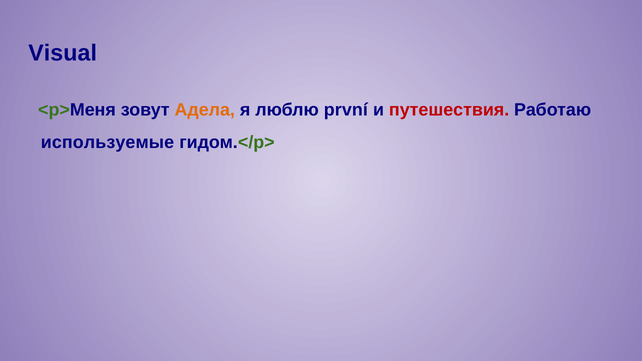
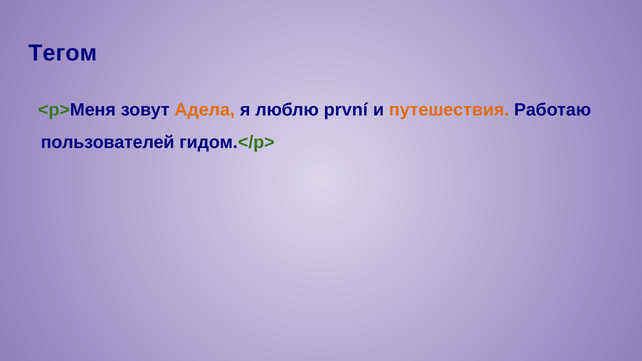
Visual: Visual -> Тегом (63, 53)
путешествия colour: red -> orange (449, 110)
используемые: используемые -> пользователей (108, 142)
